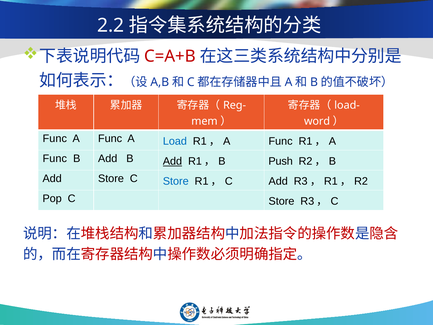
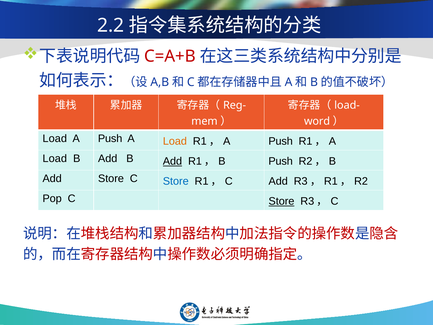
Func: Func -> Load (55, 138)
Func: Func -> Push (110, 138)
Load colour: blue -> orange (175, 141)
Func: Func -> Push (281, 141)
Func: Func -> Load (55, 158)
Store underline: none -> present (281, 201)
